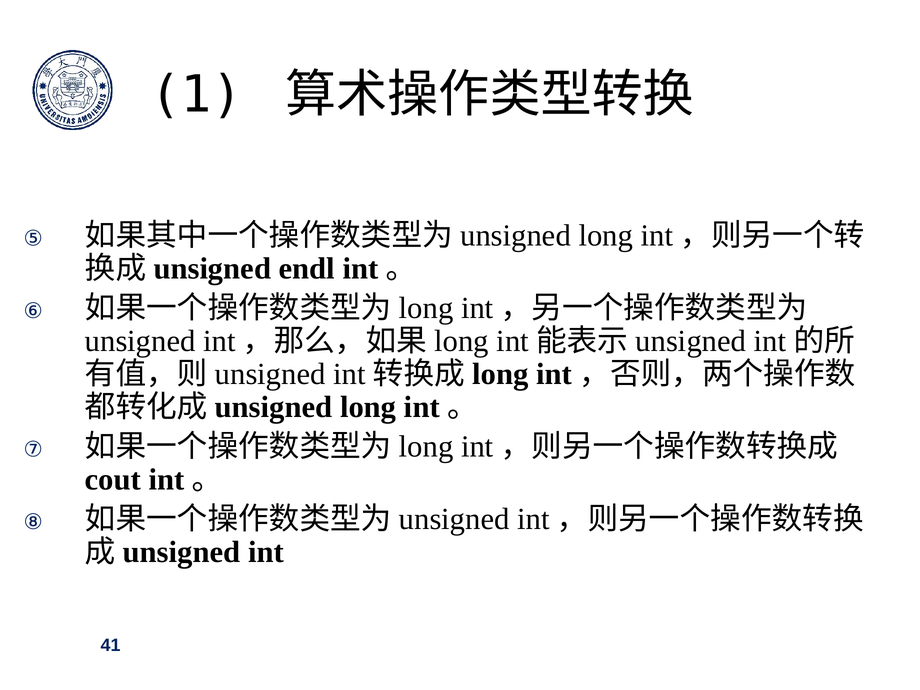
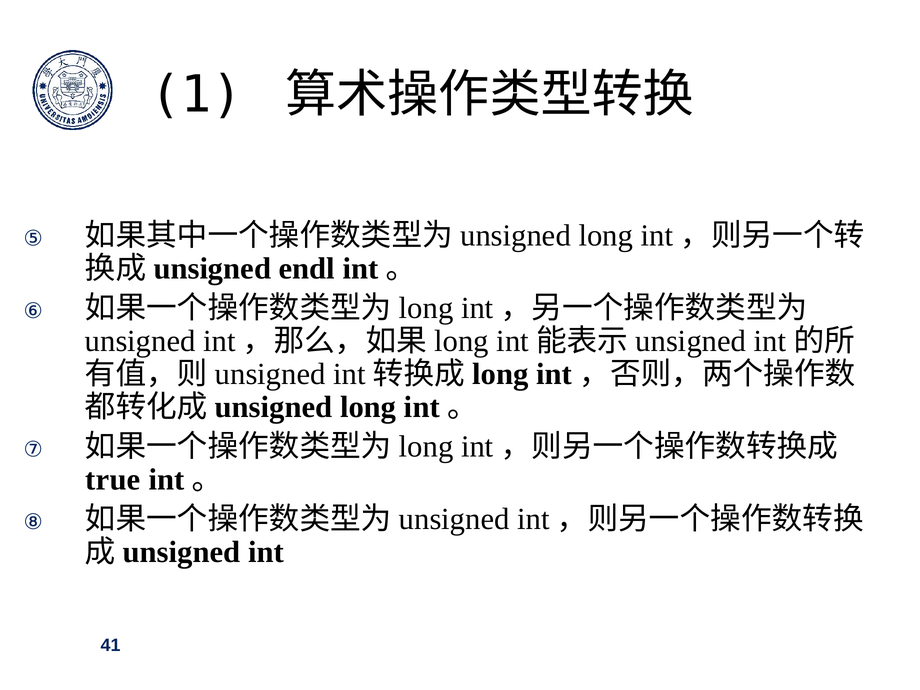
cout: cout -> true (113, 480)
